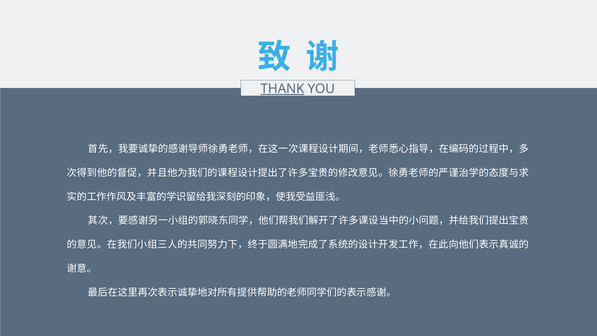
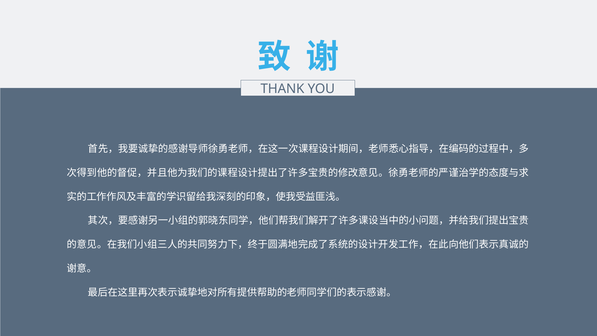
THANK underline: present -> none (282, 89)
